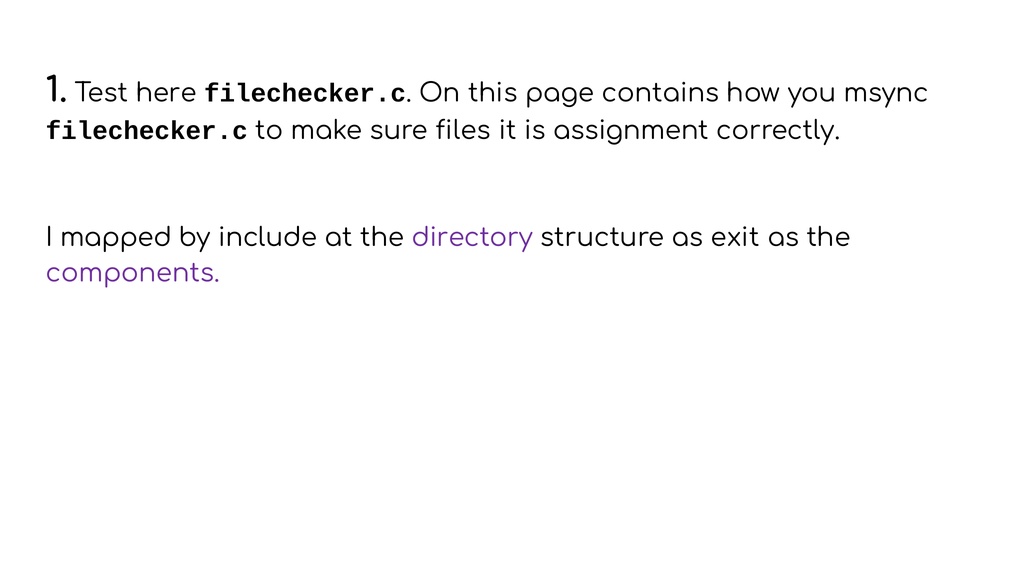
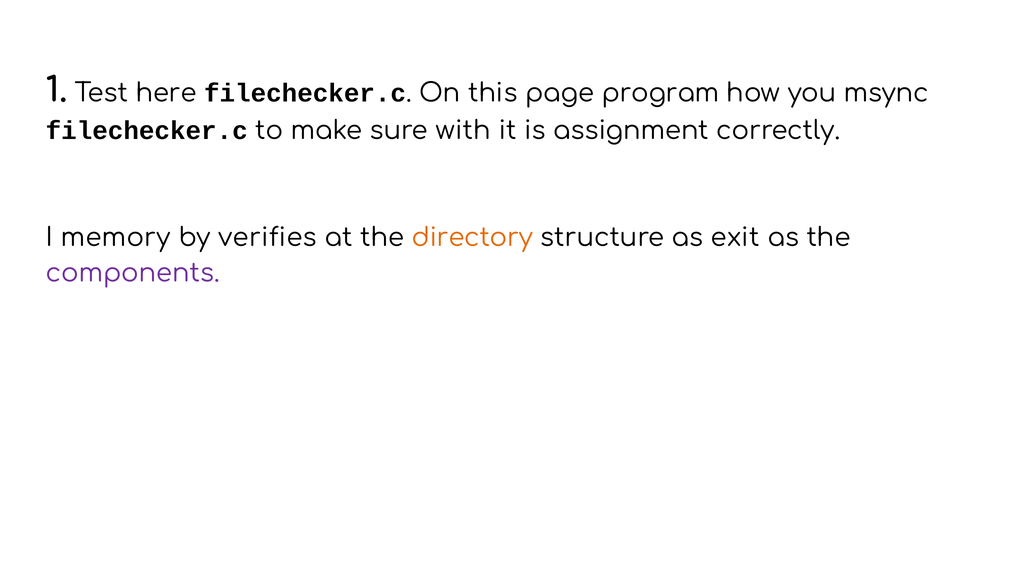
contains: contains -> program (661, 93)
files: files -> with (463, 130)
mapped: mapped -> memory (116, 238)
include: include -> verifies (268, 238)
directory colour: purple -> orange (472, 238)
